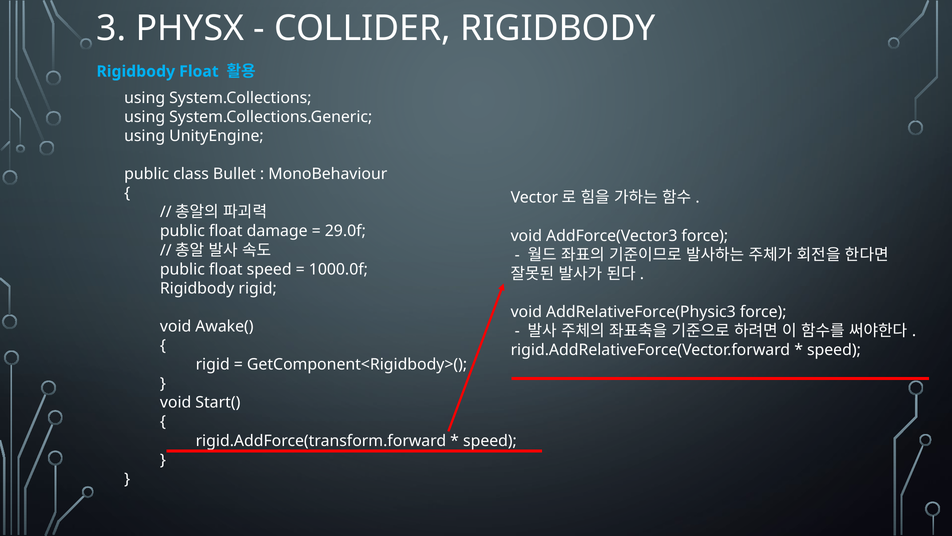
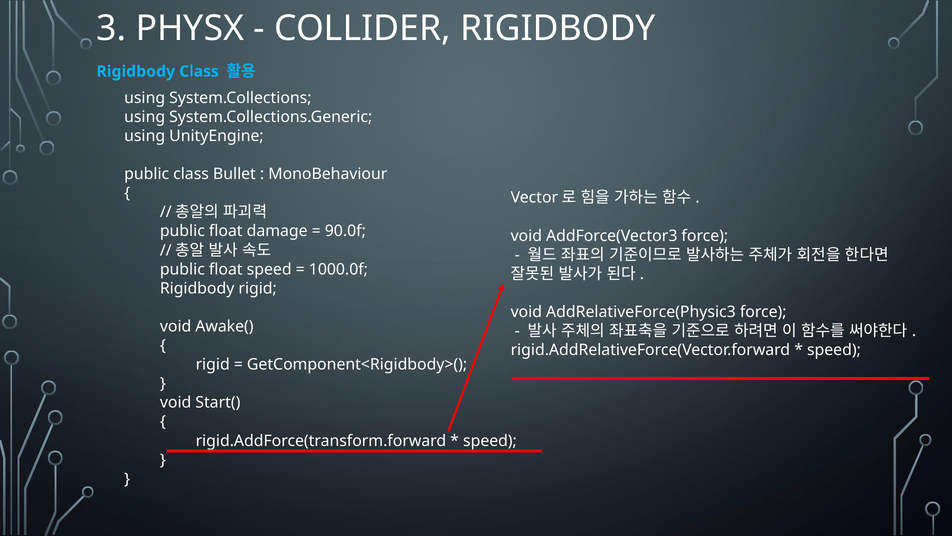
Rigidbody Float: Float -> Class (199, 71)
29.0f: 29.0f -> 90.0f (345, 231)
